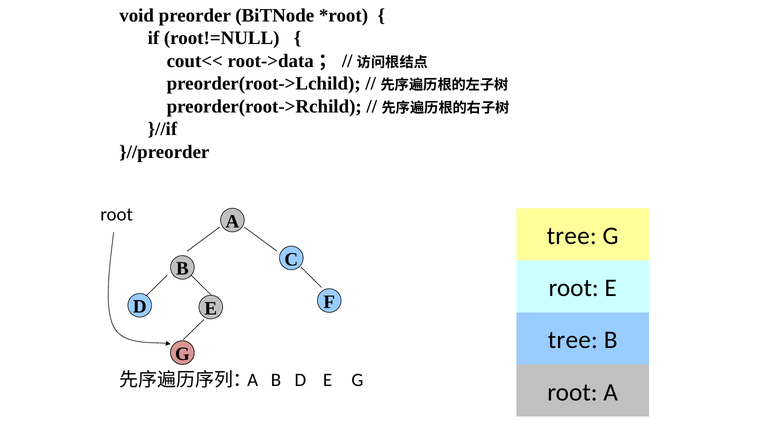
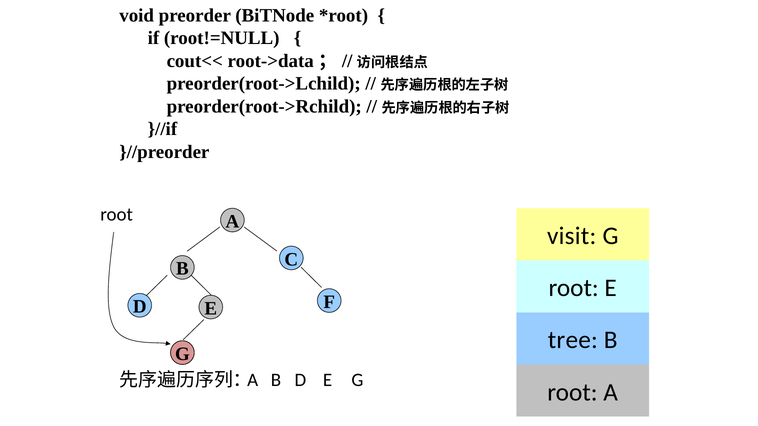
tree: tree -> visit (572, 236)
